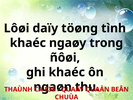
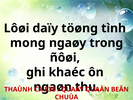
khaéc: khaéc -> mong (28, 43)
